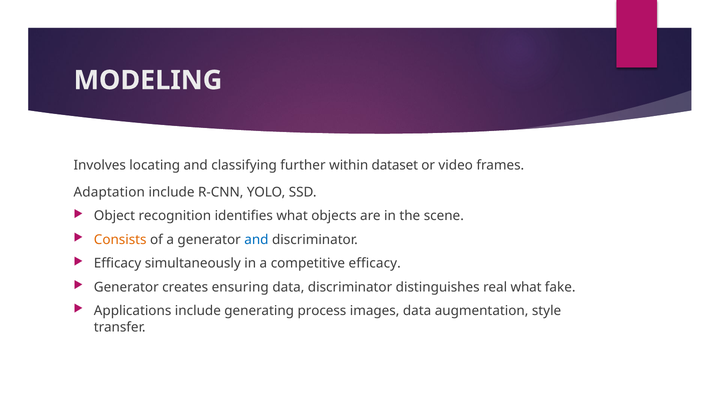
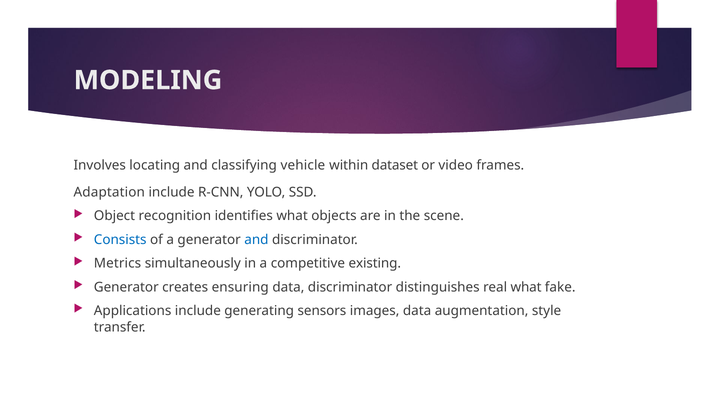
further: further -> vehicle (303, 165)
Consists colour: orange -> blue (120, 240)
Efficacy: Efficacy -> Metrics (118, 263)
competitive efficacy: efficacy -> existing (375, 263)
process: process -> sensors (322, 311)
